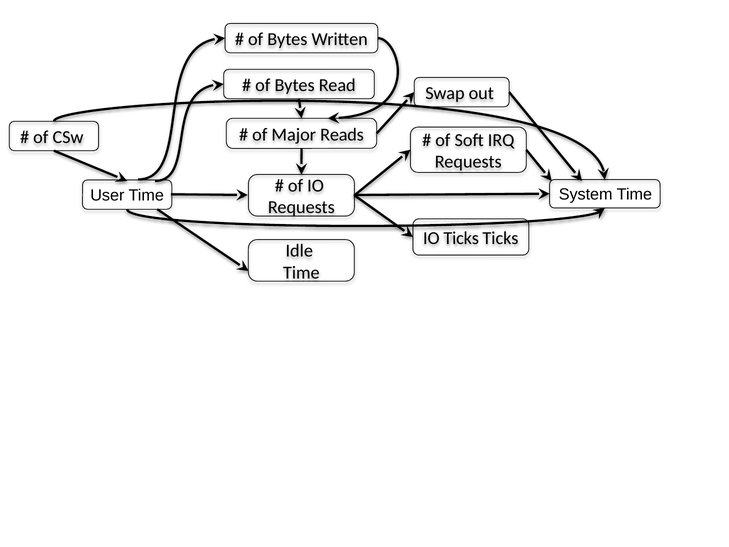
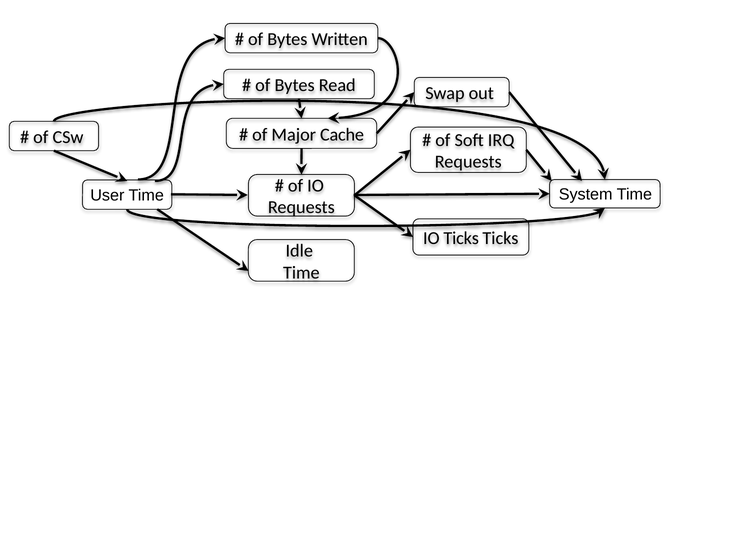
Reads: Reads -> Cache (342, 135)
